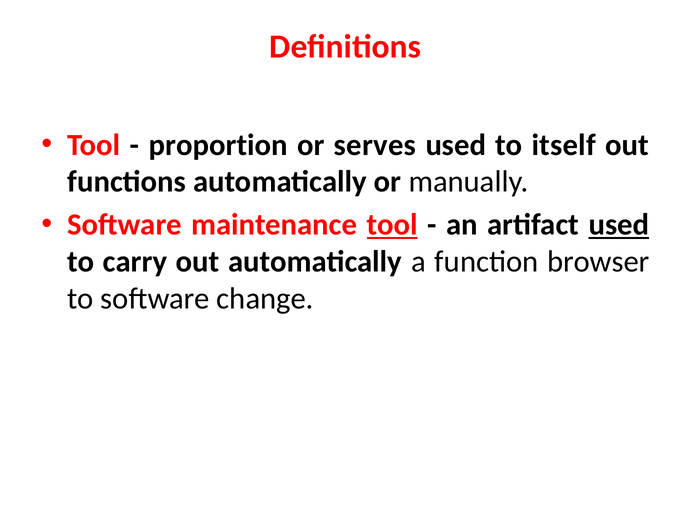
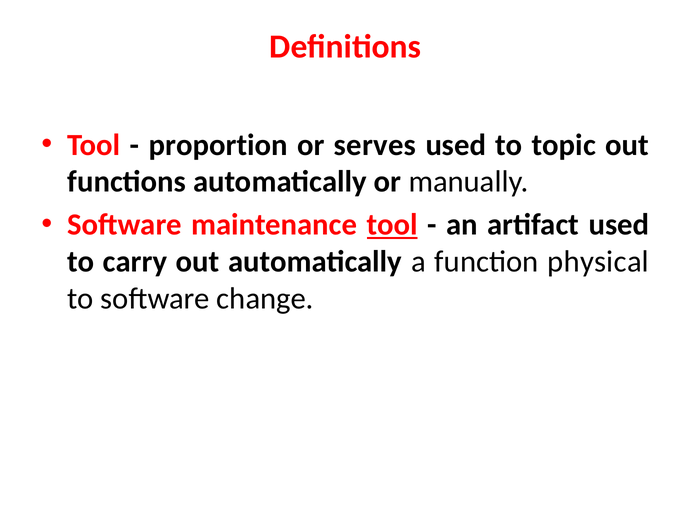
itself: itself -> topic (564, 145)
used underline: present -> none (619, 225)
browser: browser -> physical (598, 262)
